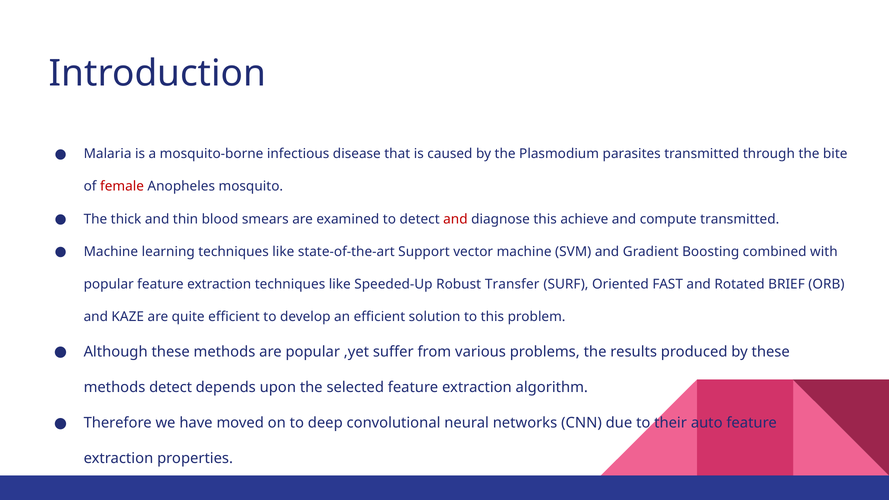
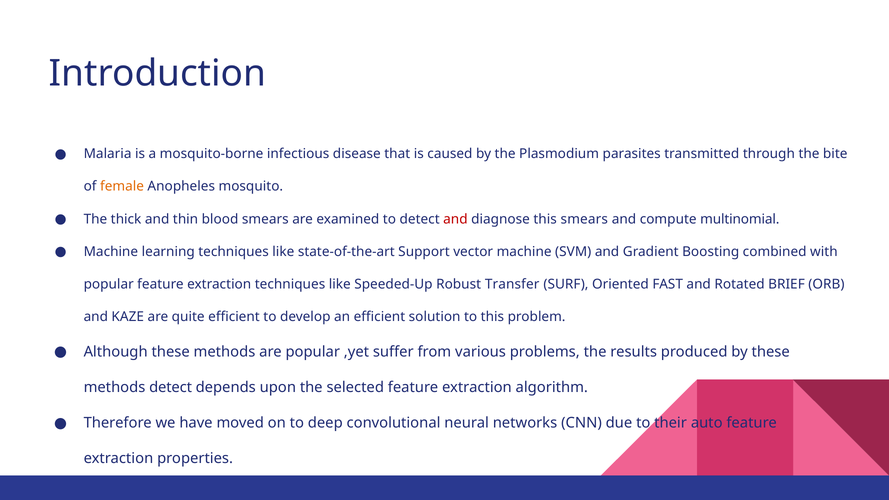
female colour: red -> orange (122, 186)
this achieve: achieve -> smears (584, 219)
compute transmitted: transmitted -> multinomial (740, 219)
